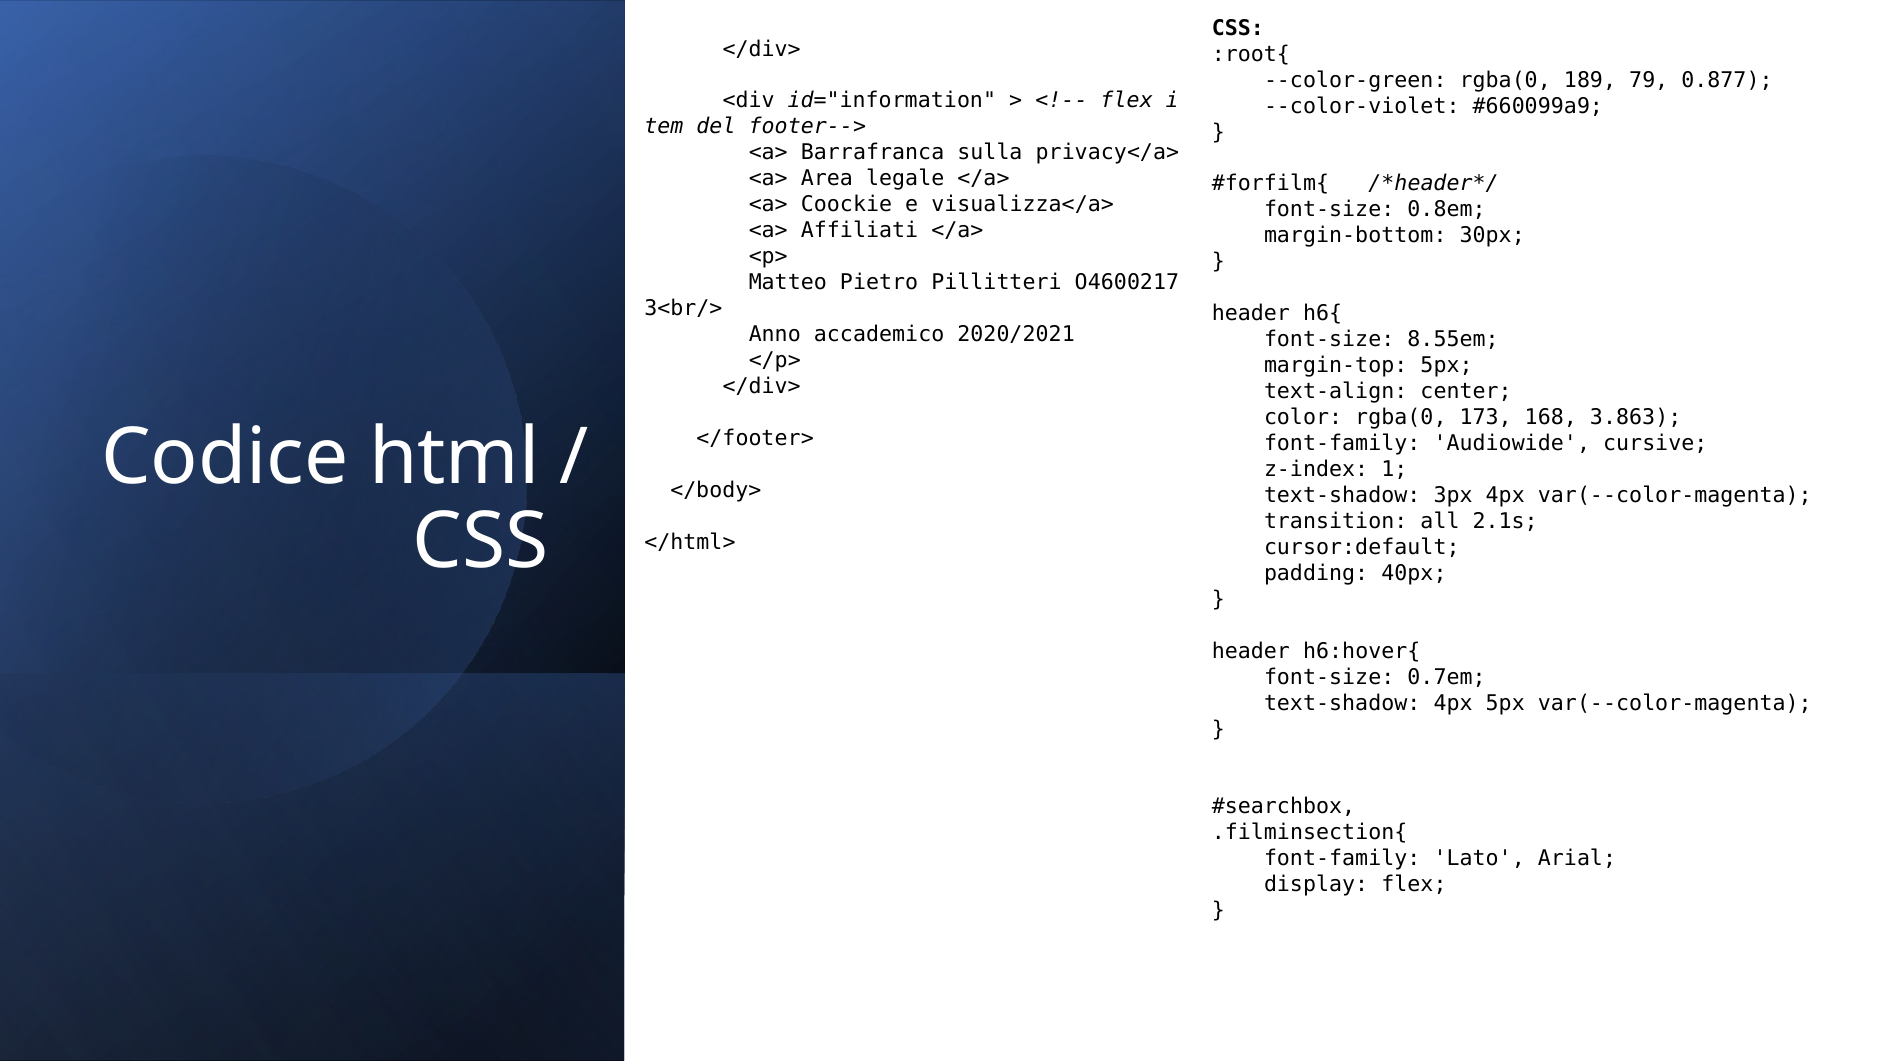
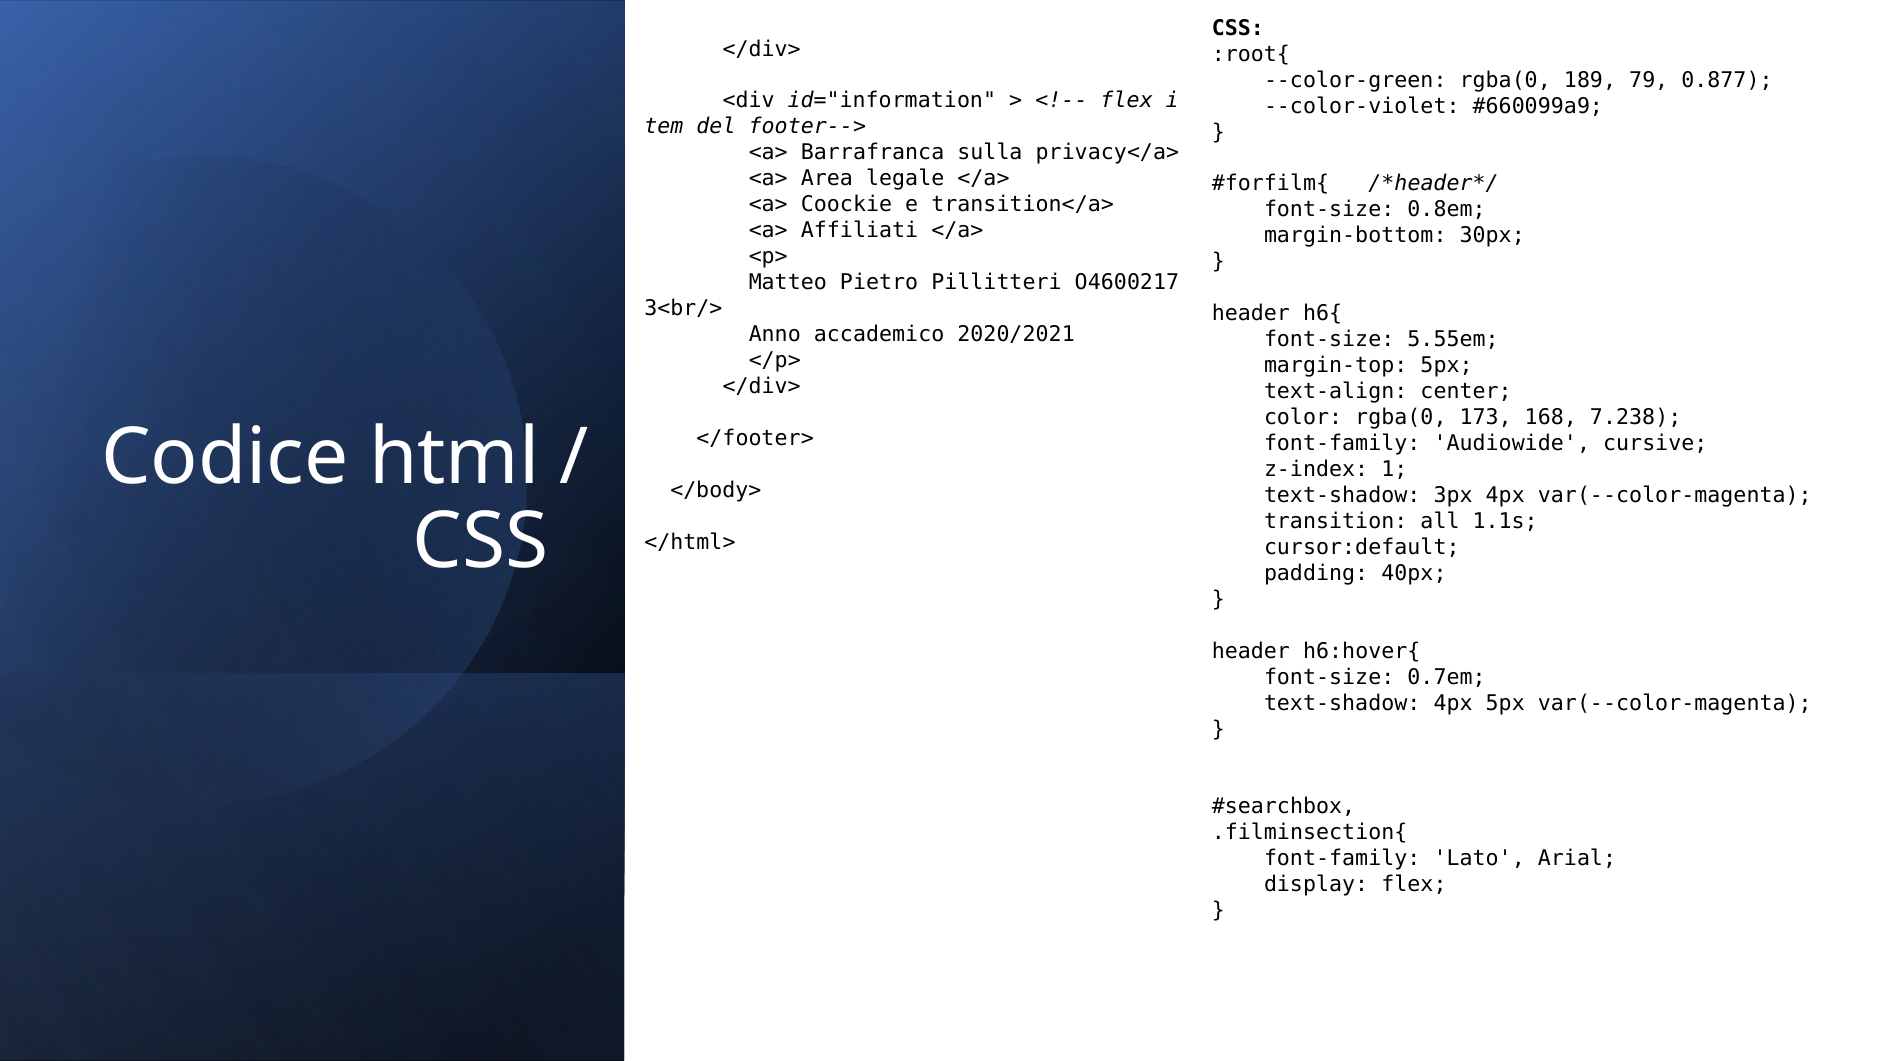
visualizza</a>: visualizza</a> -> transition</a> (1023, 205)
8.55em: 8.55em -> 5.55em (1453, 340)
3.863: 3.863 -> 7.238 (1636, 417)
2.1s: 2.1s -> 1.1s (1505, 521)
